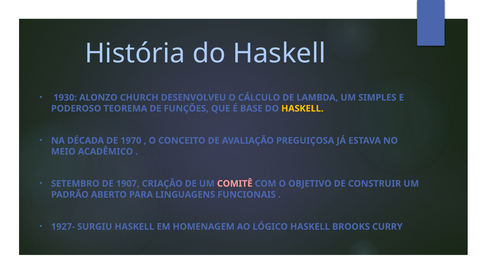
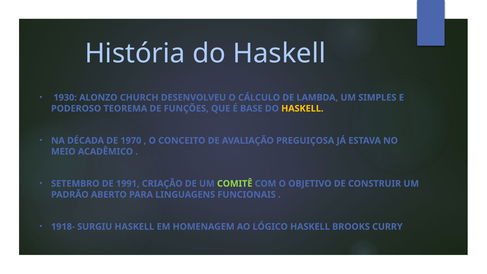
1907: 1907 -> 1991 (128, 184)
COMITÊ colour: pink -> light green (235, 184)
1927-: 1927- -> 1918- (63, 227)
